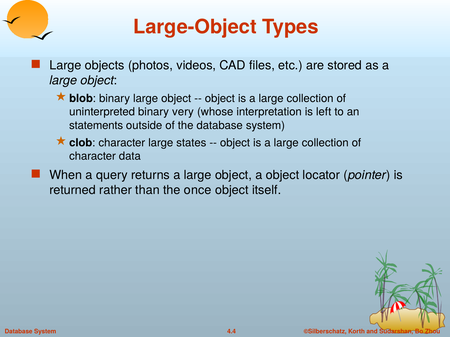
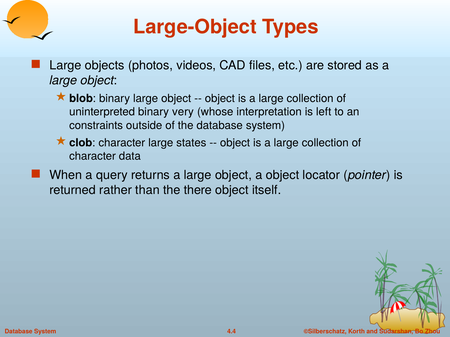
statements: statements -> constraints (96, 126)
once: once -> there (198, 190)
